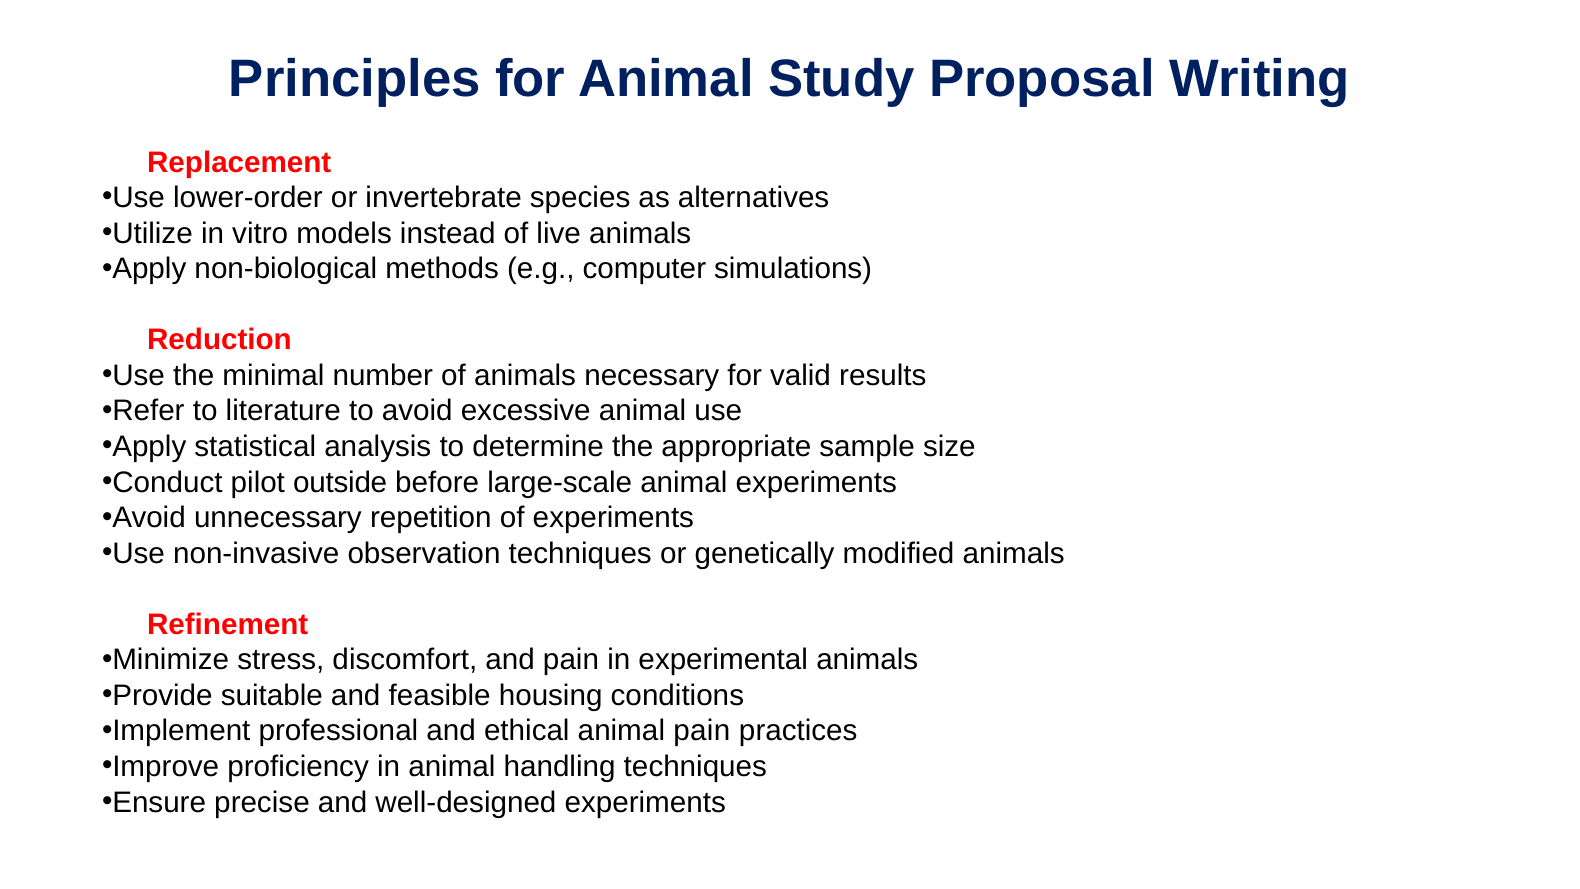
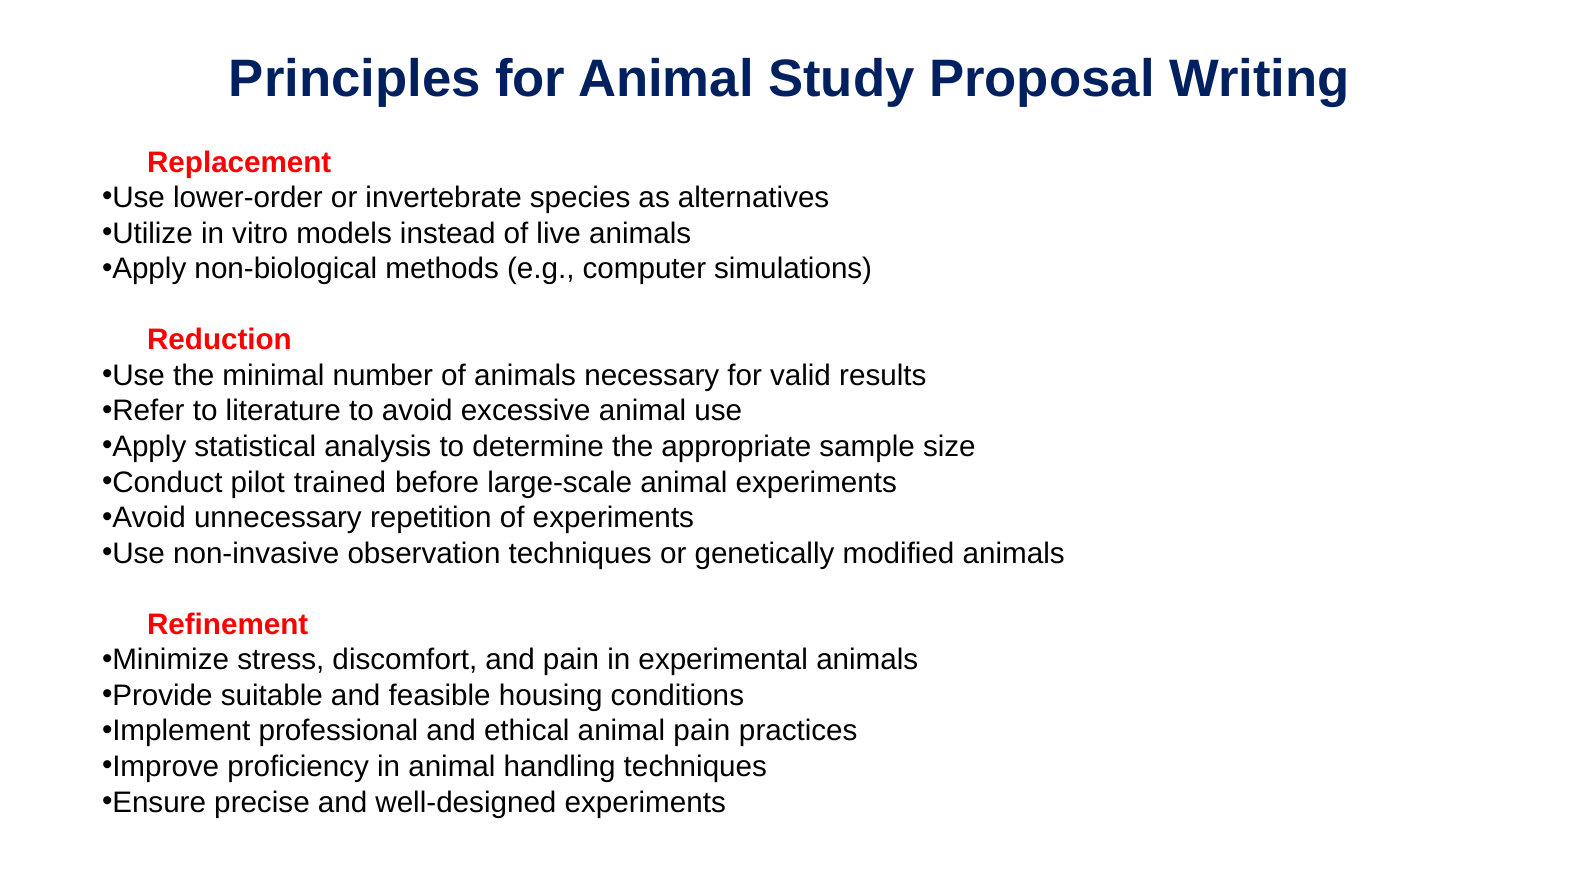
outside: outside -> trained (340, 482)
